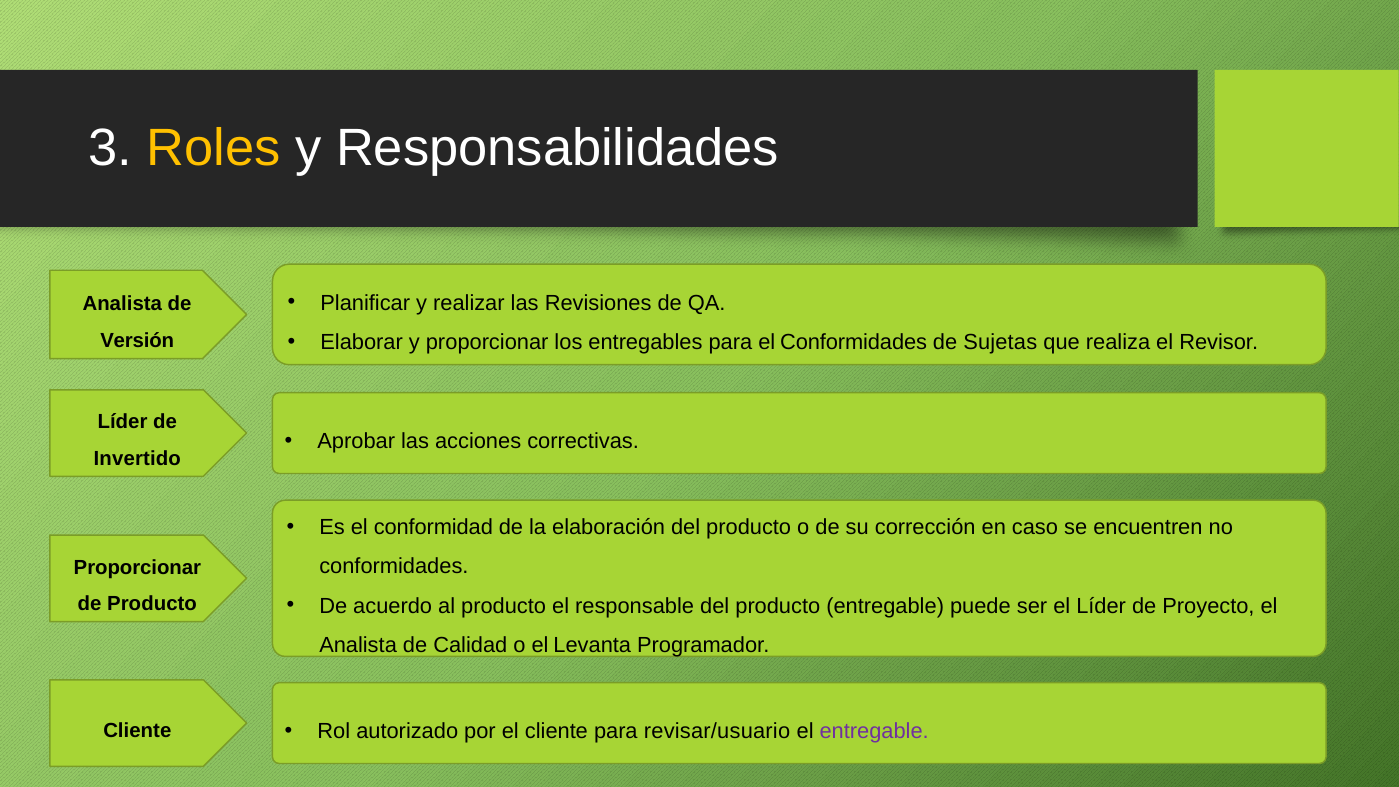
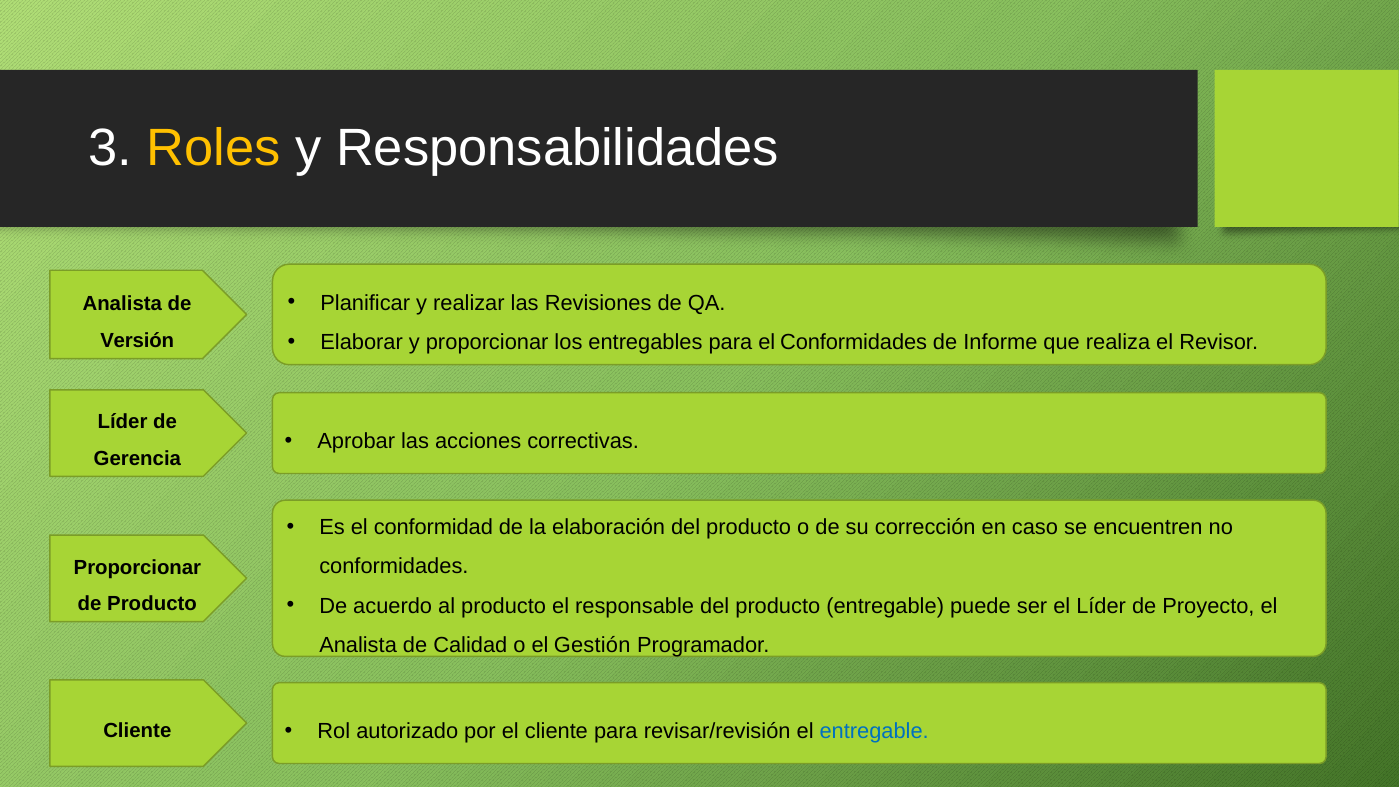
Sujetas: Sujetas -> Informe (1000, 342)
Invertido: Invertido -> Gerencia (137, 459)
Levanta: Levanta -> Gestión (592, 645)
revisar/usuario: revisar/usuario -> revisar/revisión (717, 731)
entregable colour: purple -> blue (874, 731)
